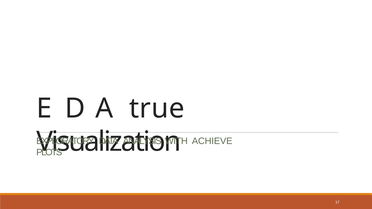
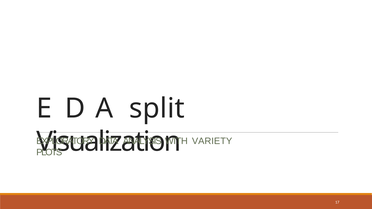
true: true -> split (157, 108)
ACHIEVE: ACHIEVE -> VARIETY (212, 141)
